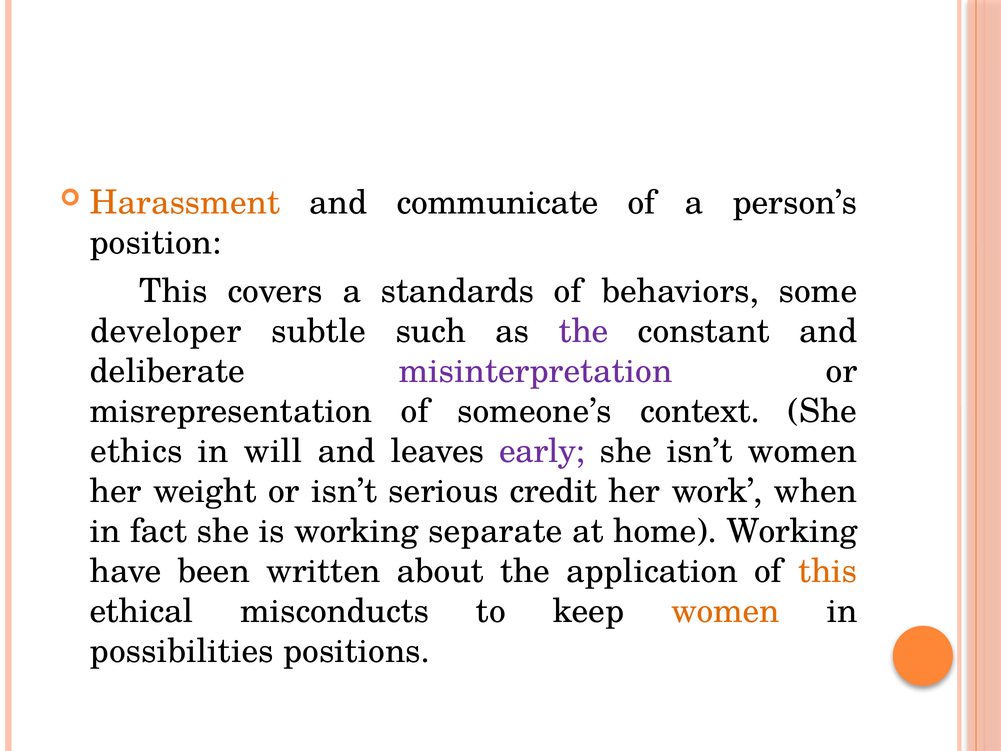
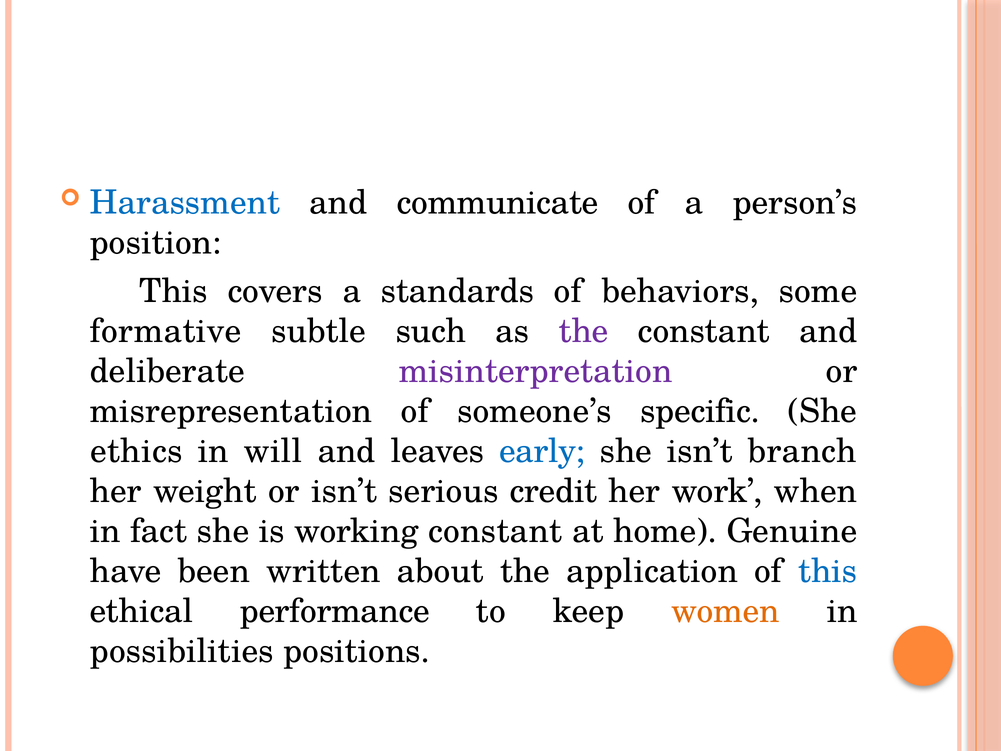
Harassment colour: orange -> blue (185, 202)
developer: developer -> formative (166, 331)
context: context -> specific (700, 411)
early colour: purple -> blue (542, 451)
isn’t women: women -> branch (802, 451)
working separate: separate -> constant (495, 531)
home Working: Working -> Genuine (792, 531)
this colour: orange -> blue (828, 571)
misconducts: misconducts -> performance (335, 611)
